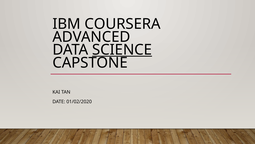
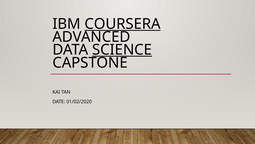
COURSERA underline: none -> present (123, 24)
